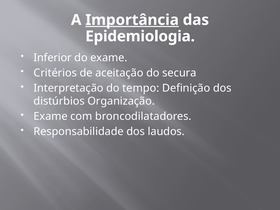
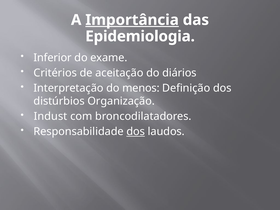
secura: secura -> diários (179, 73)
tempo: tempo -> menos (141, 88)
Exame: Exame -> Indust (51, 116)
dos underline: none -> present (136, 132)
